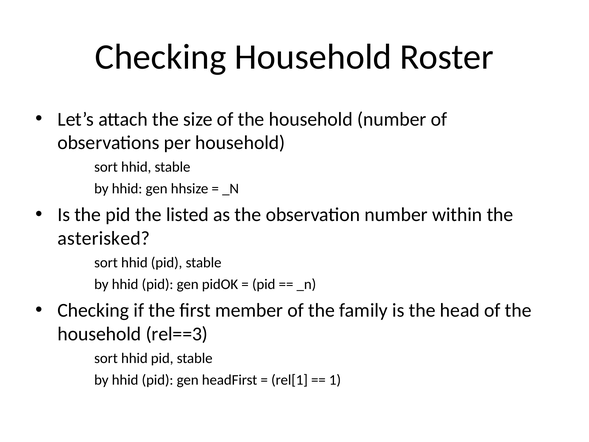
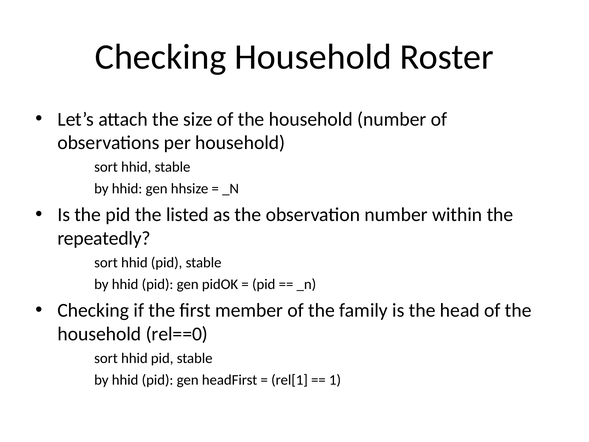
asterisked: asterisked -> repeatedly (104, 238)
rel==3: rel==3 -> rel==0 (177, 334)
